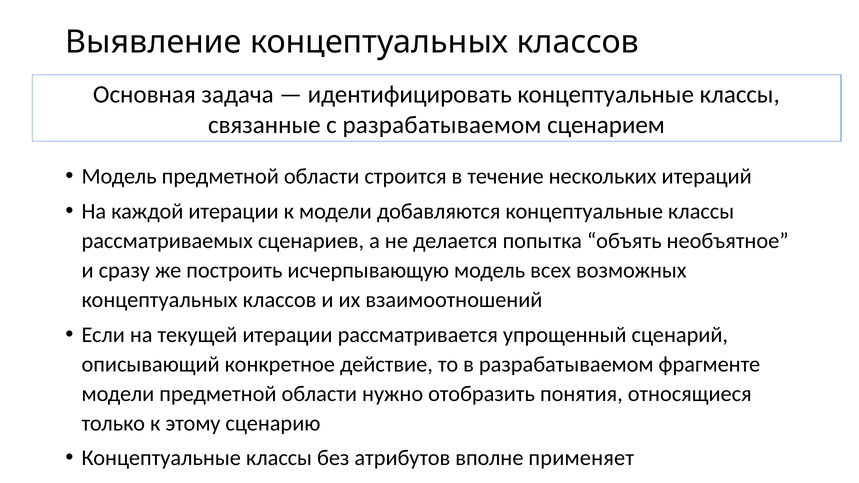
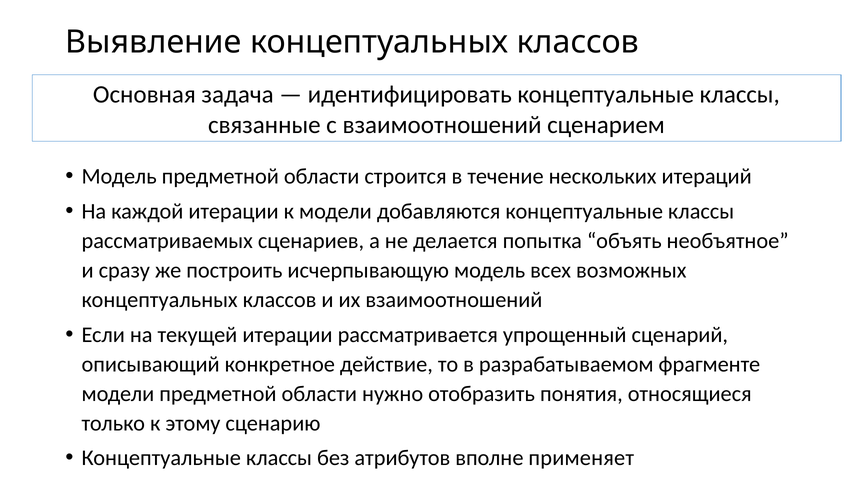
с разрабатываемом: разрабатываемом -> взаимоотношений (442, 125)
